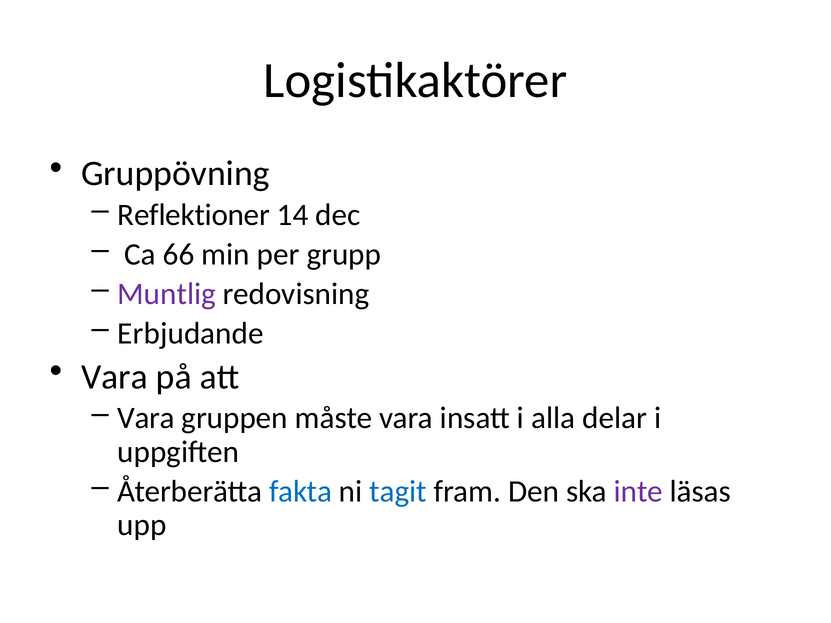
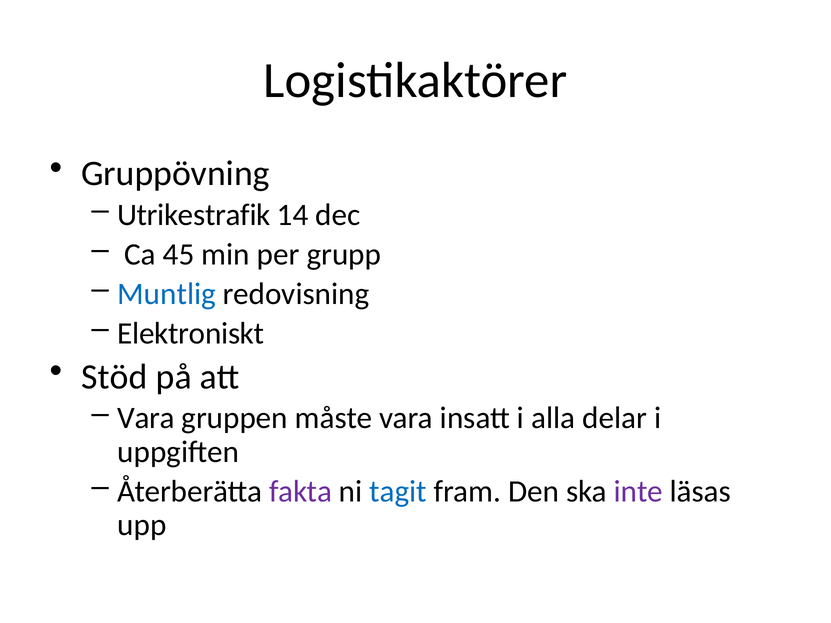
Reflektioner: Reflektioner -> Utrikestrafik (194, 215)
66: 66 -> 45 (179, 254)
Muntlig colour: purple -> blue (167, 294)
Erbjudande: Erbjudande -> Elektroniskt (191, 334)
Vara: Vara -> Stöd (114, 377)
fakta colour: blue -> purple (301, 492)
